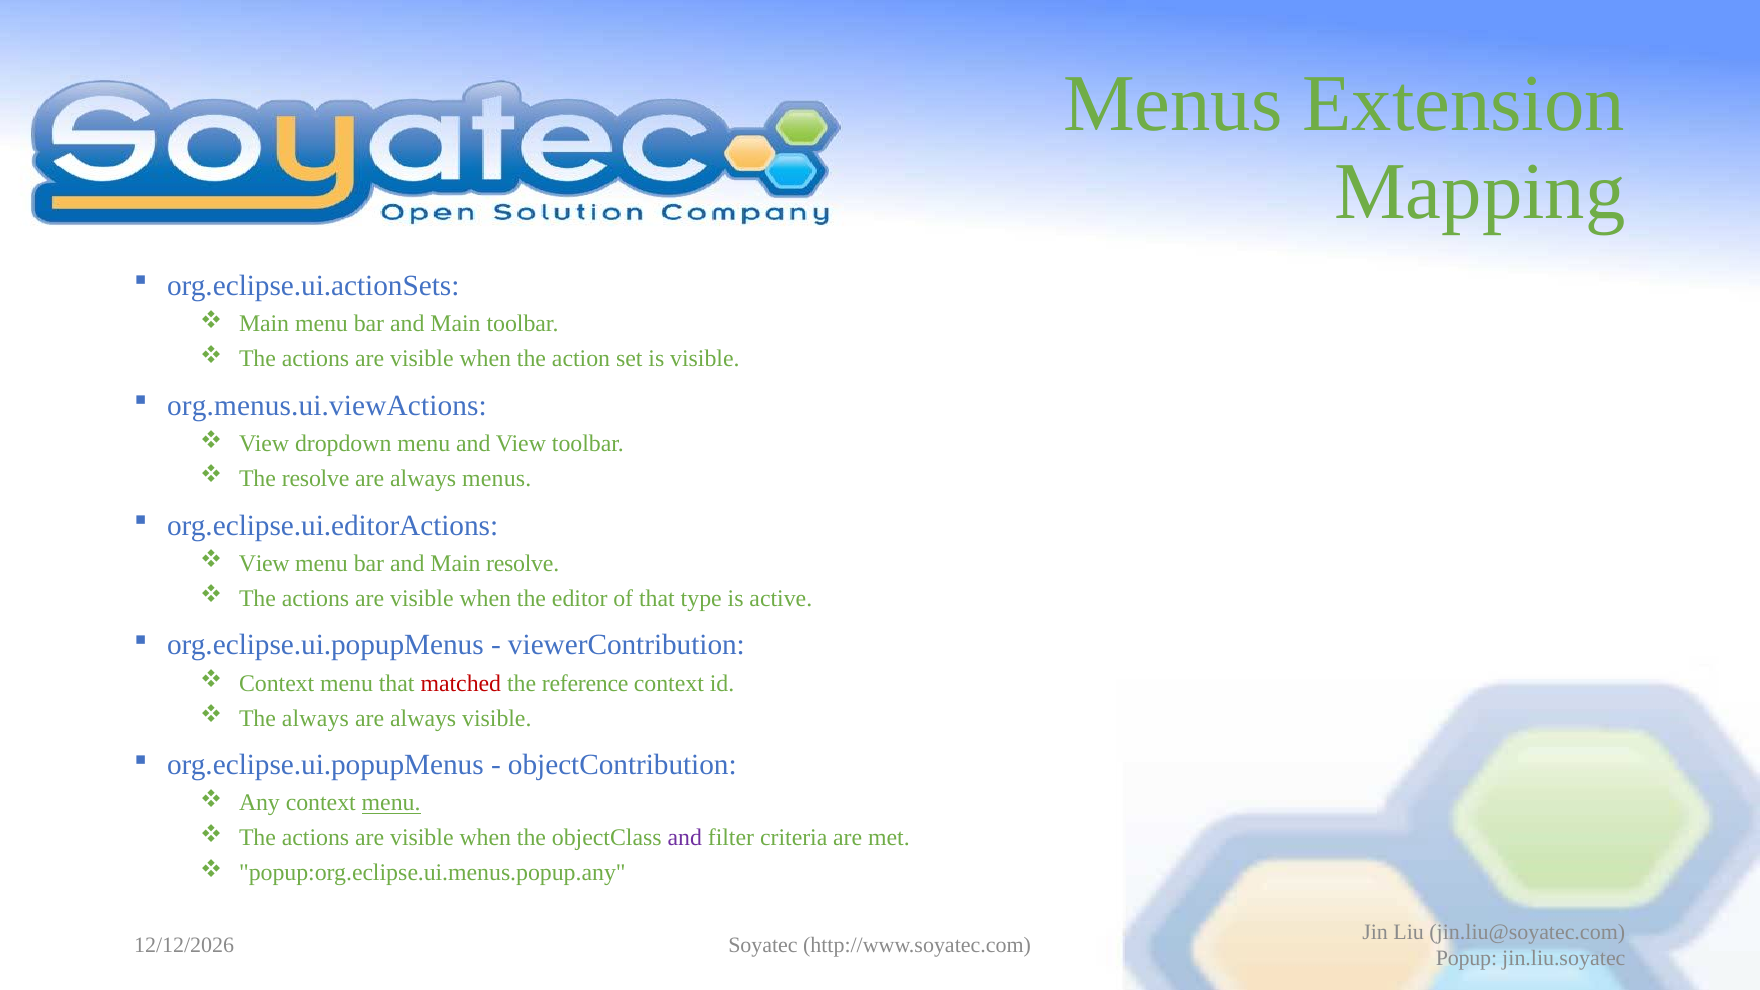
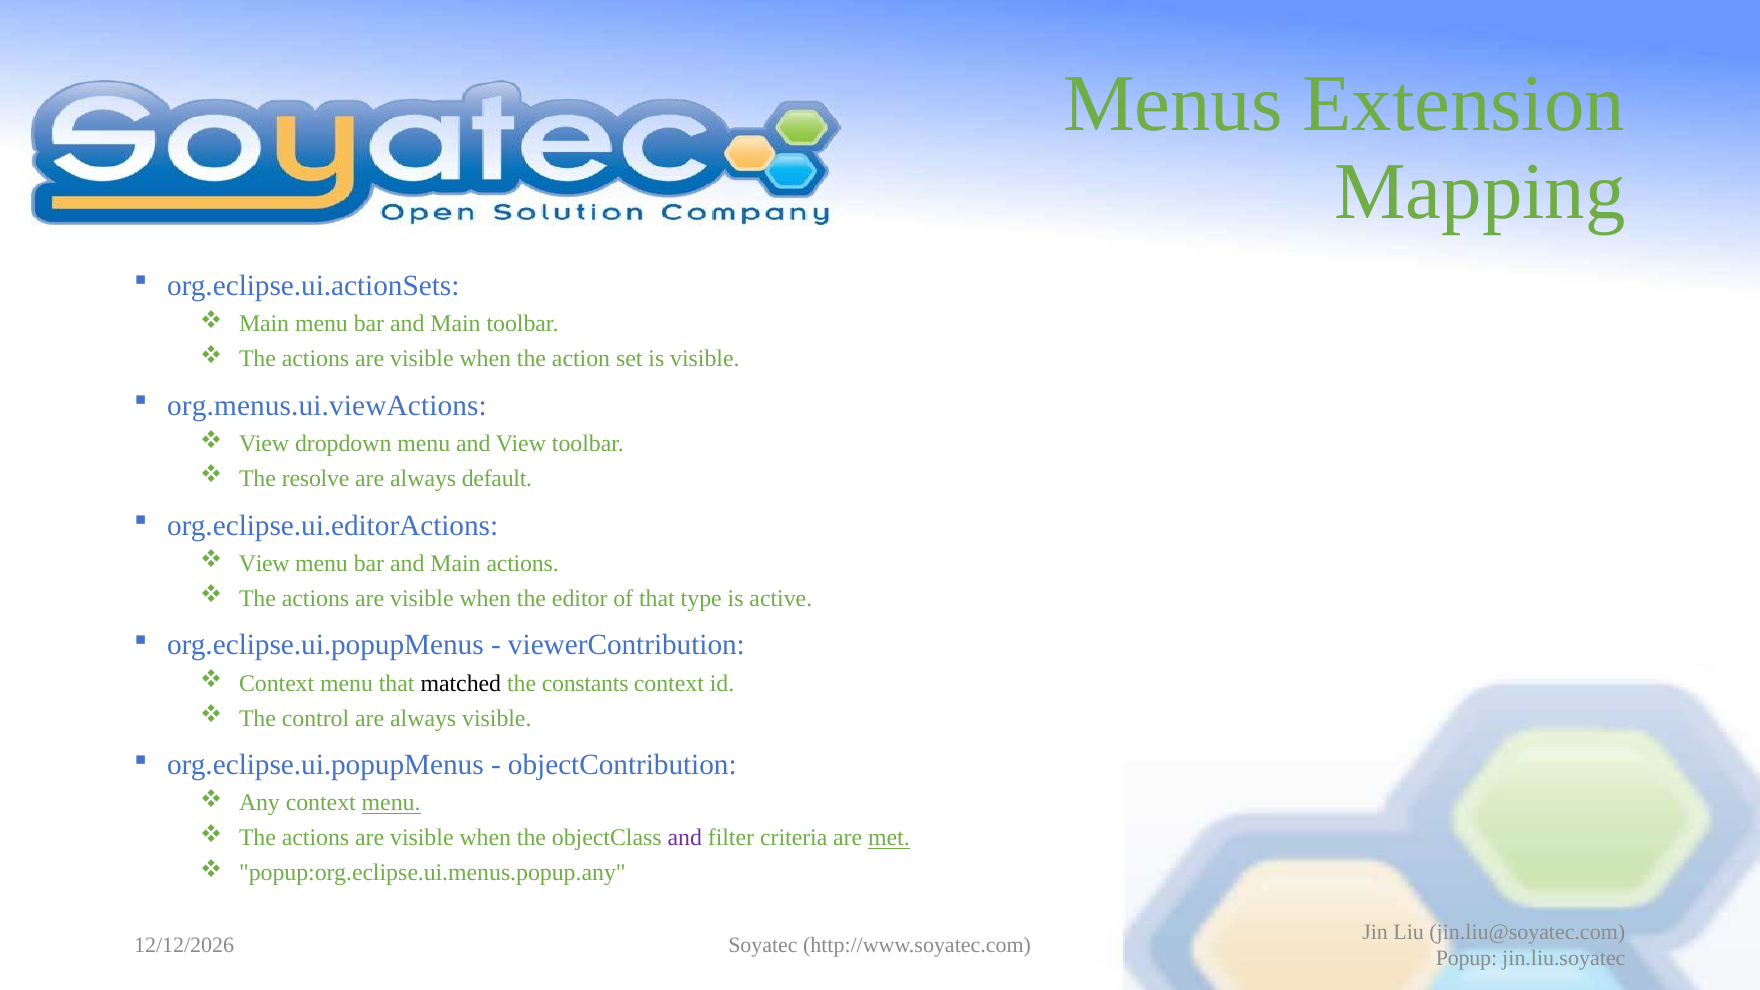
always menus: menus -> default (497, 478)
Main resolve: resolve -> actions (523, 563)
matched colour: red -> black (461, 683)
reference: reference -> constants (585, 683)
The always: always -> control (316, 718)
met underline: none -> present (889, 838)
